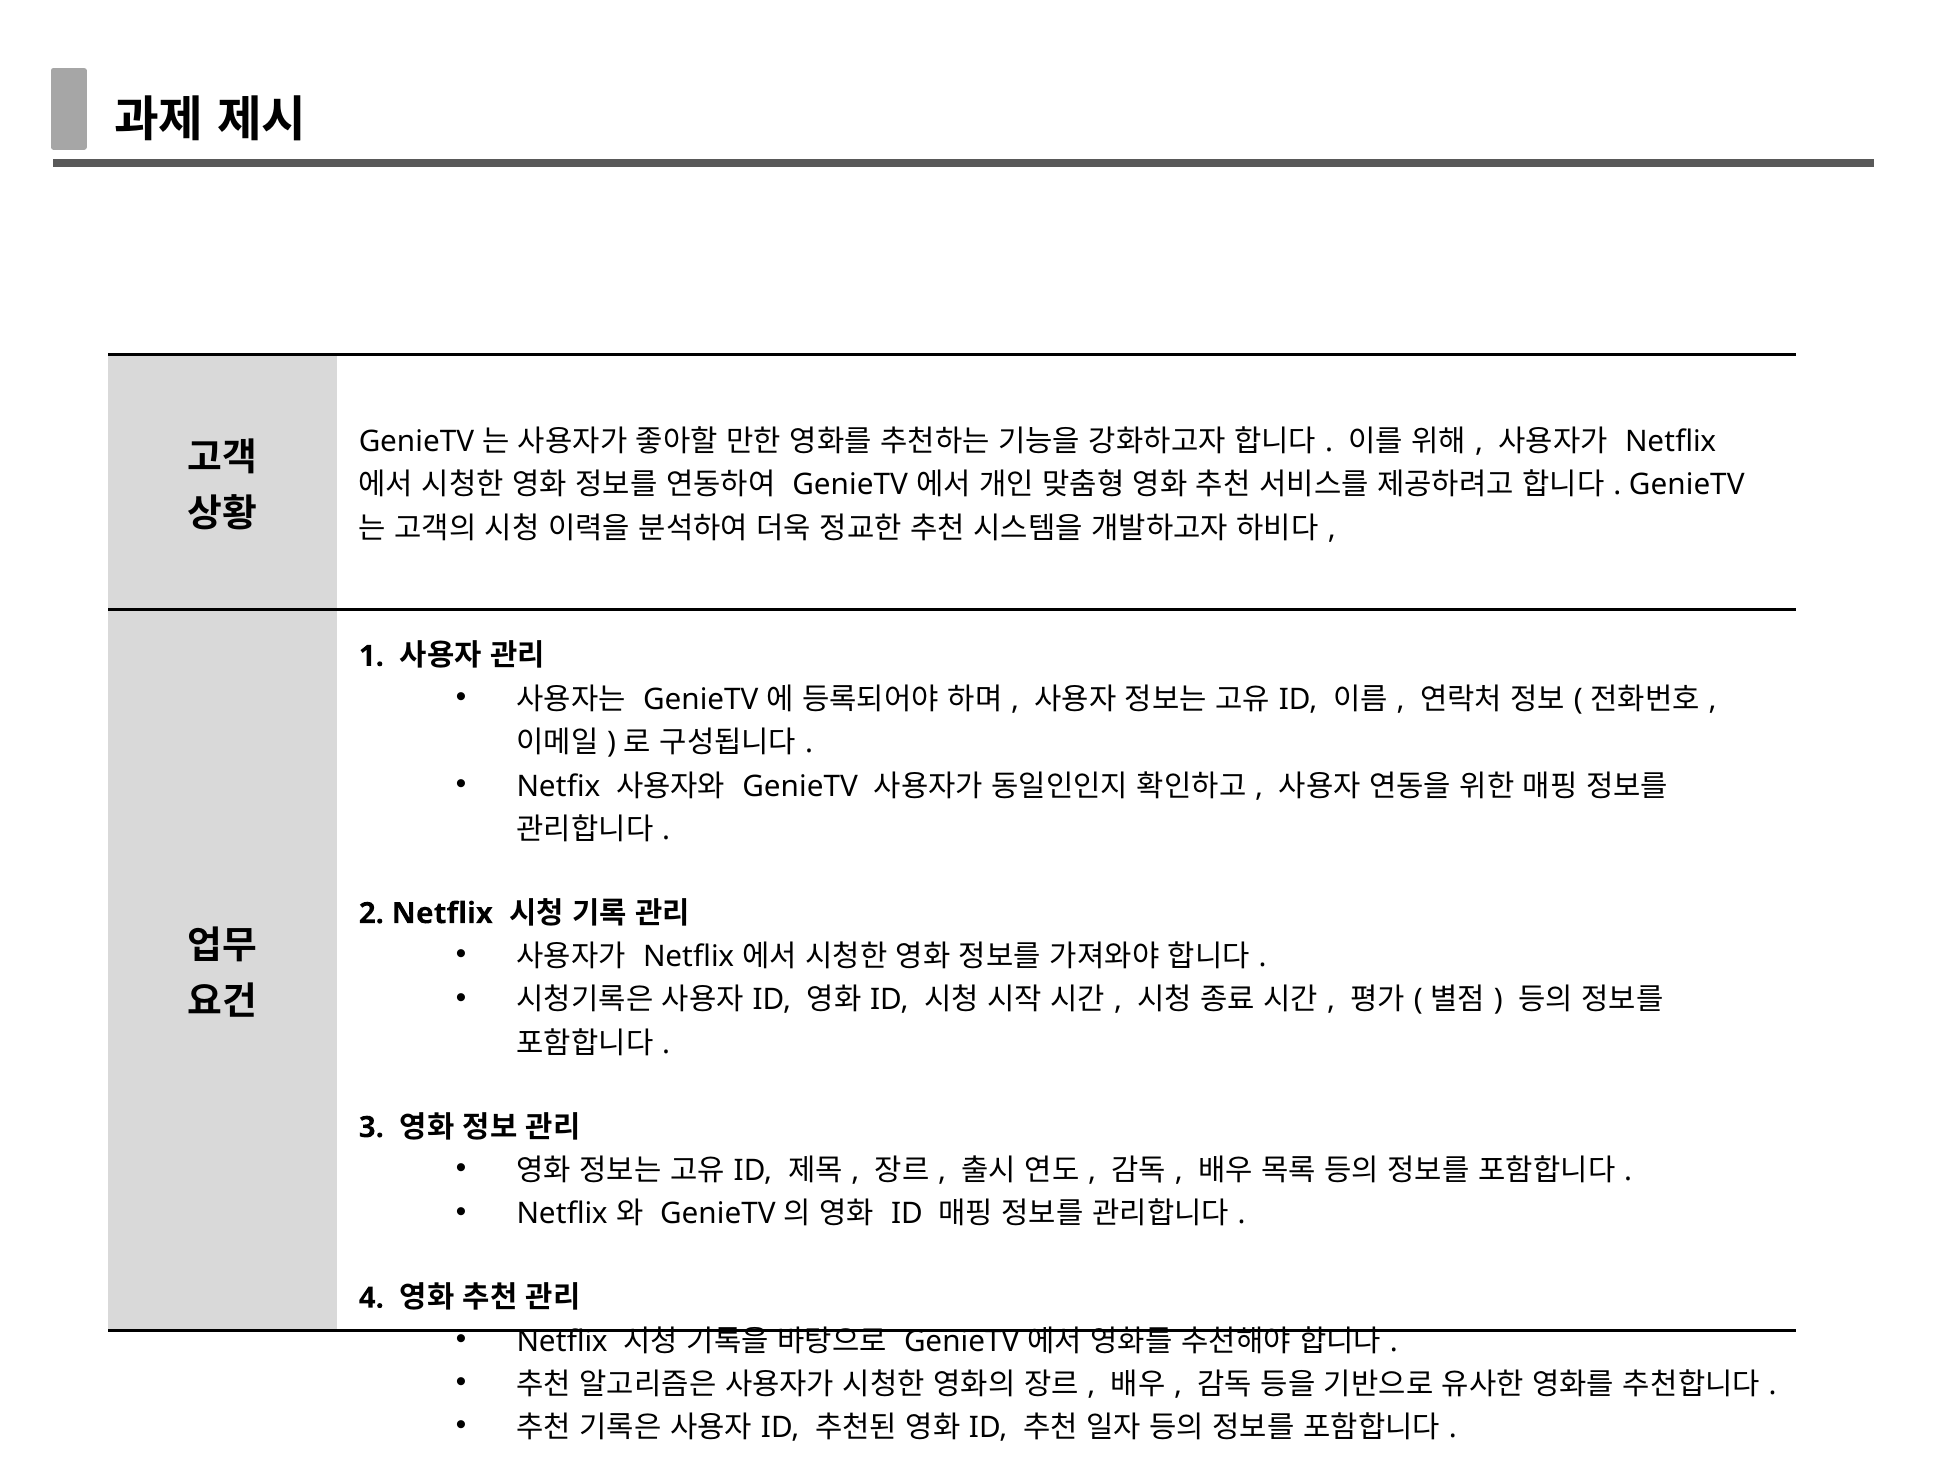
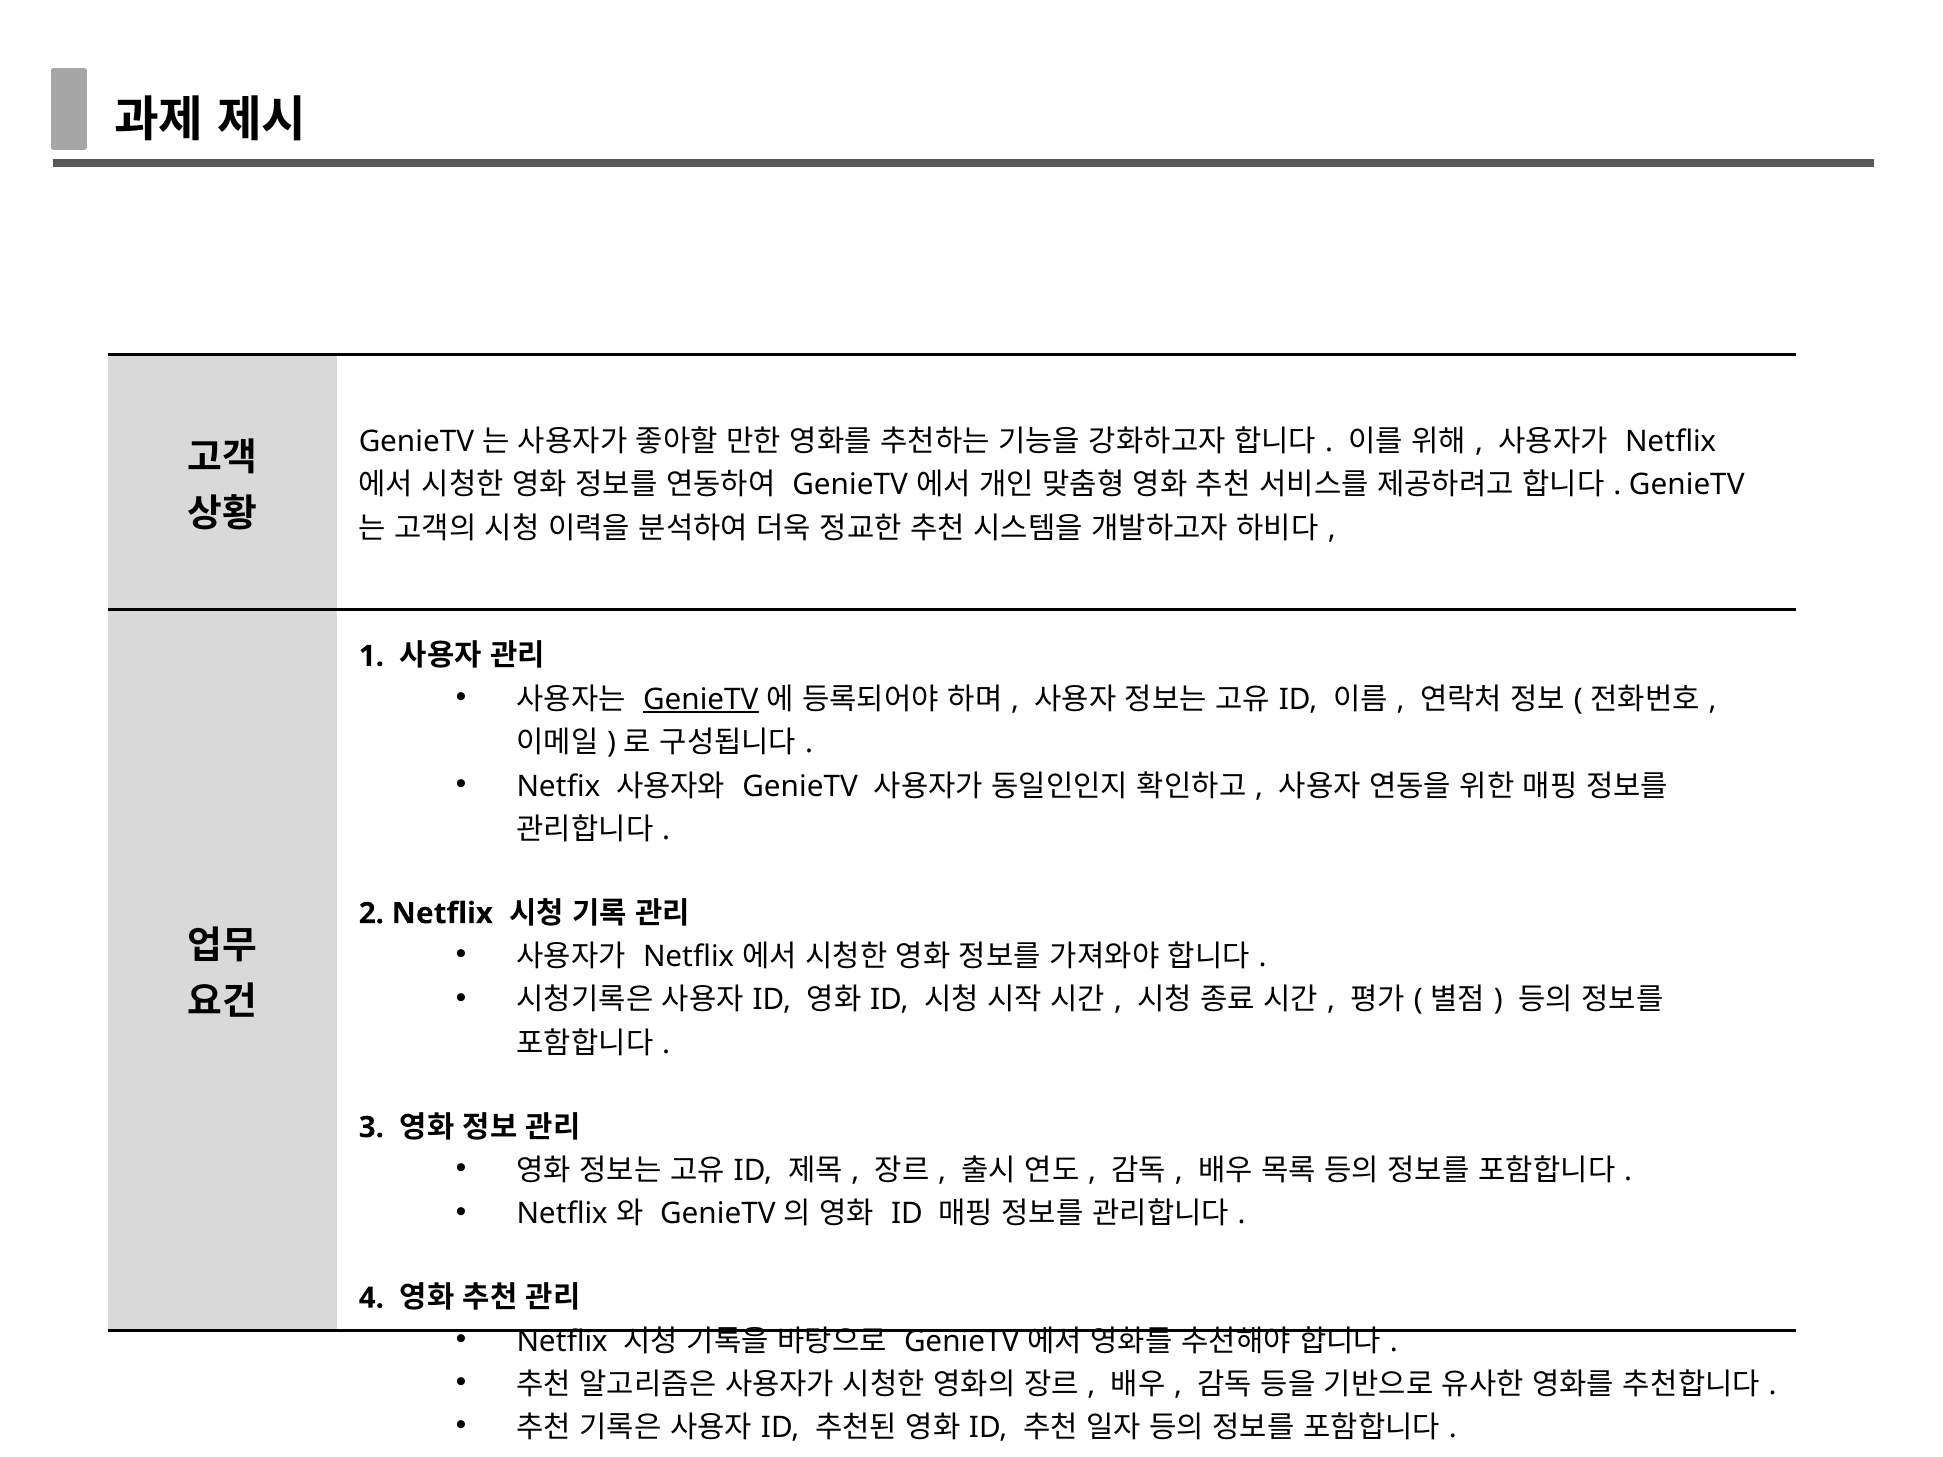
GenieTV underline: none -> present (701, 700)
